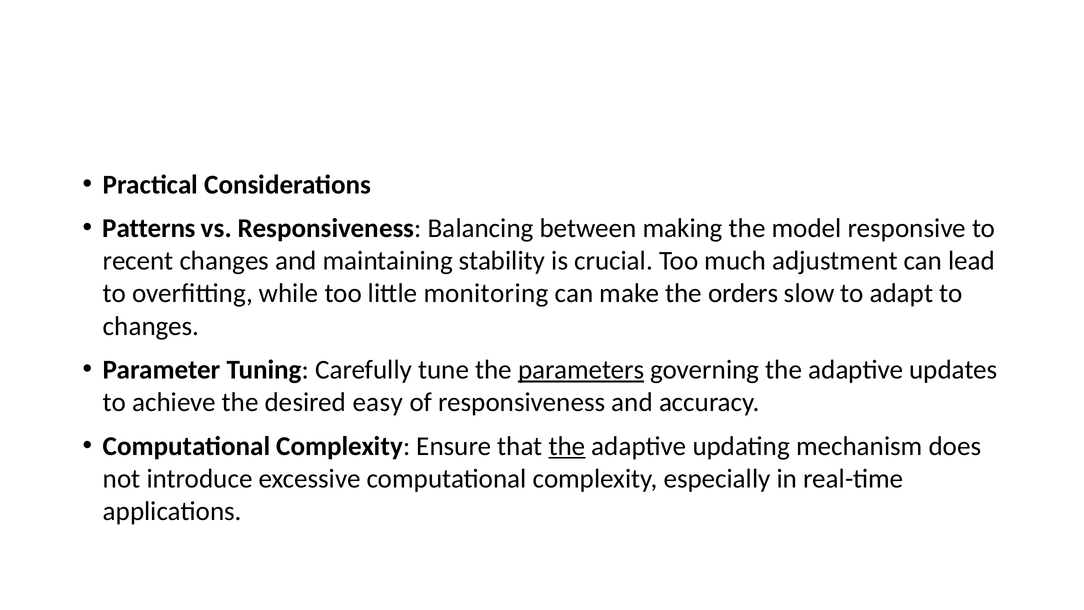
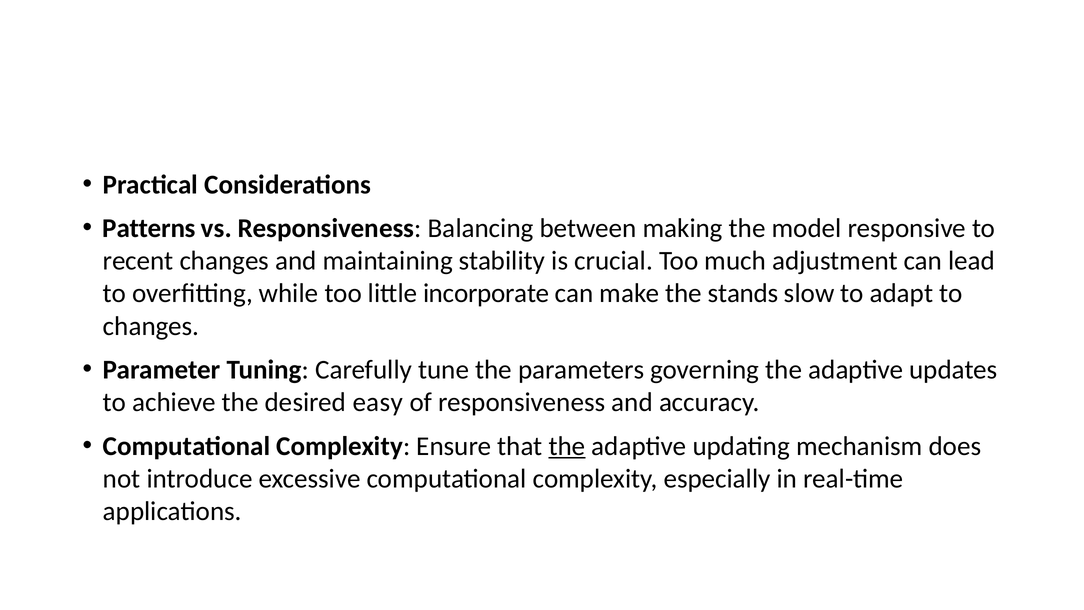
monitoring: monitoring -> incorporate (486, 293)
orders: orders -> stands (743, 293)
parameters underline: present -> none (581, 370)
